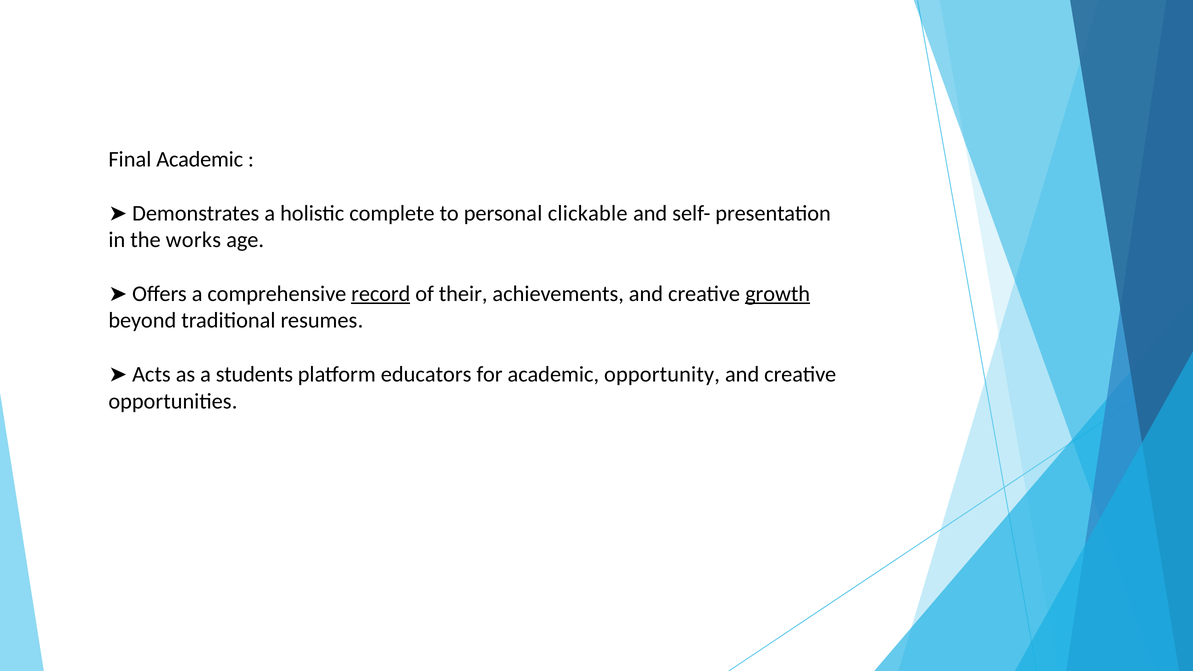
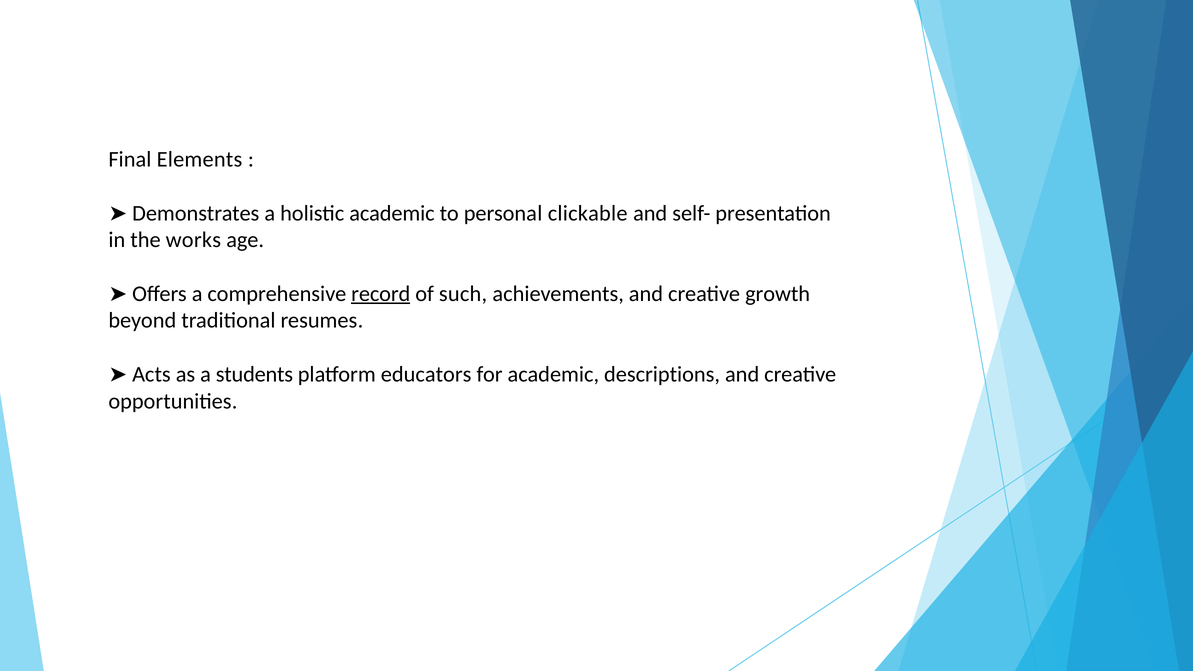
Final Academic: Academic -> Elements (199, 160)
holistic complete: complete -> academic (392, 213)
their: their -> such (463, 294)
growth underline: present -> none (778, 294)
opportunity: opportunity -> descriptions (662, 374)
